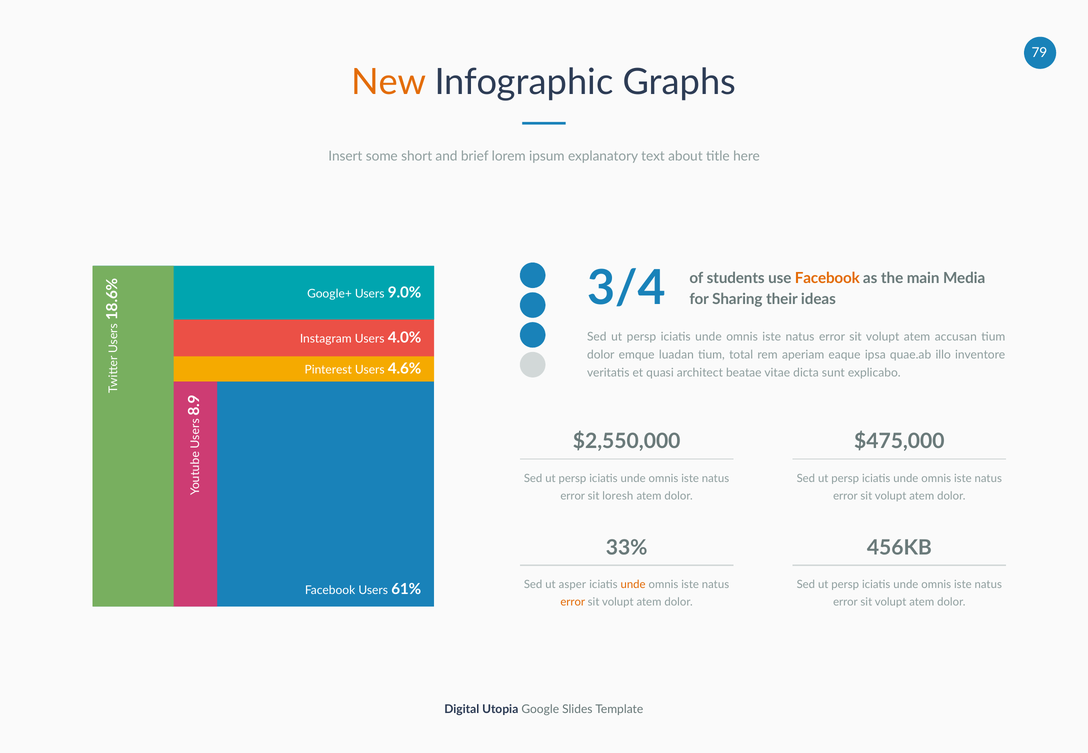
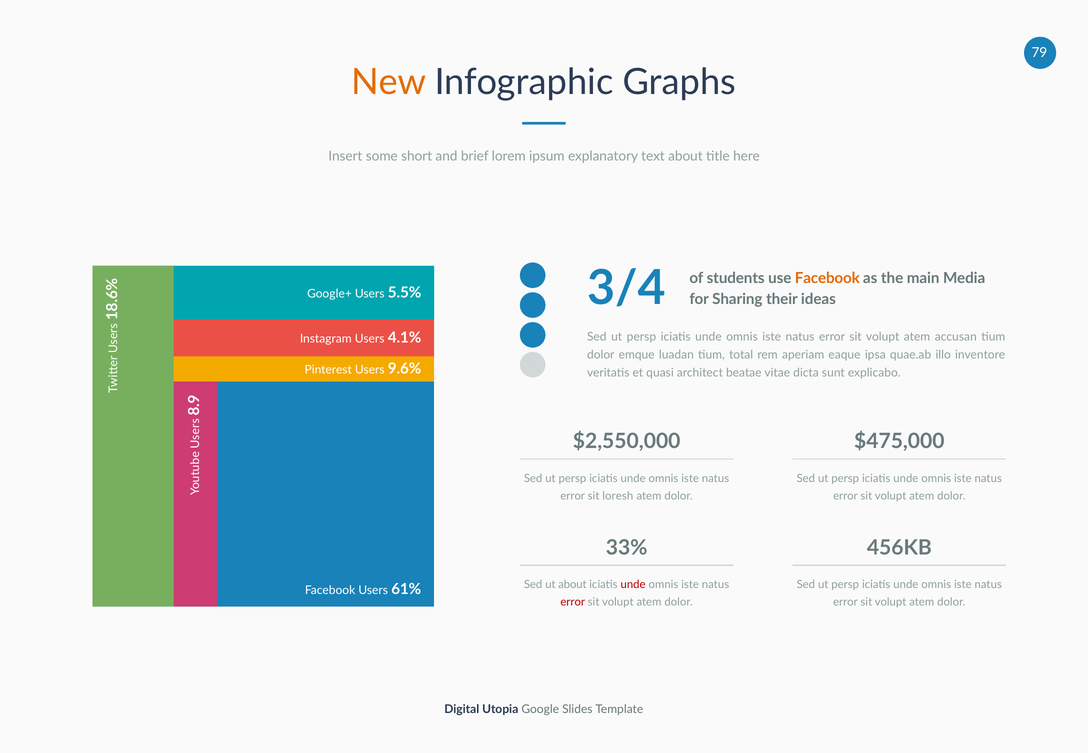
9.0%: 9.0% -> 5.5% (405, 293)
4.0%: 4.0% -> 4.1% (405, 338)
4.6%: 4.6% -> 9.6% (405, 369)
ut asper: asper -> about (572, 585)
unde colour: orange -> red (633, 585)
error colour: orange -> red (573, 602)
